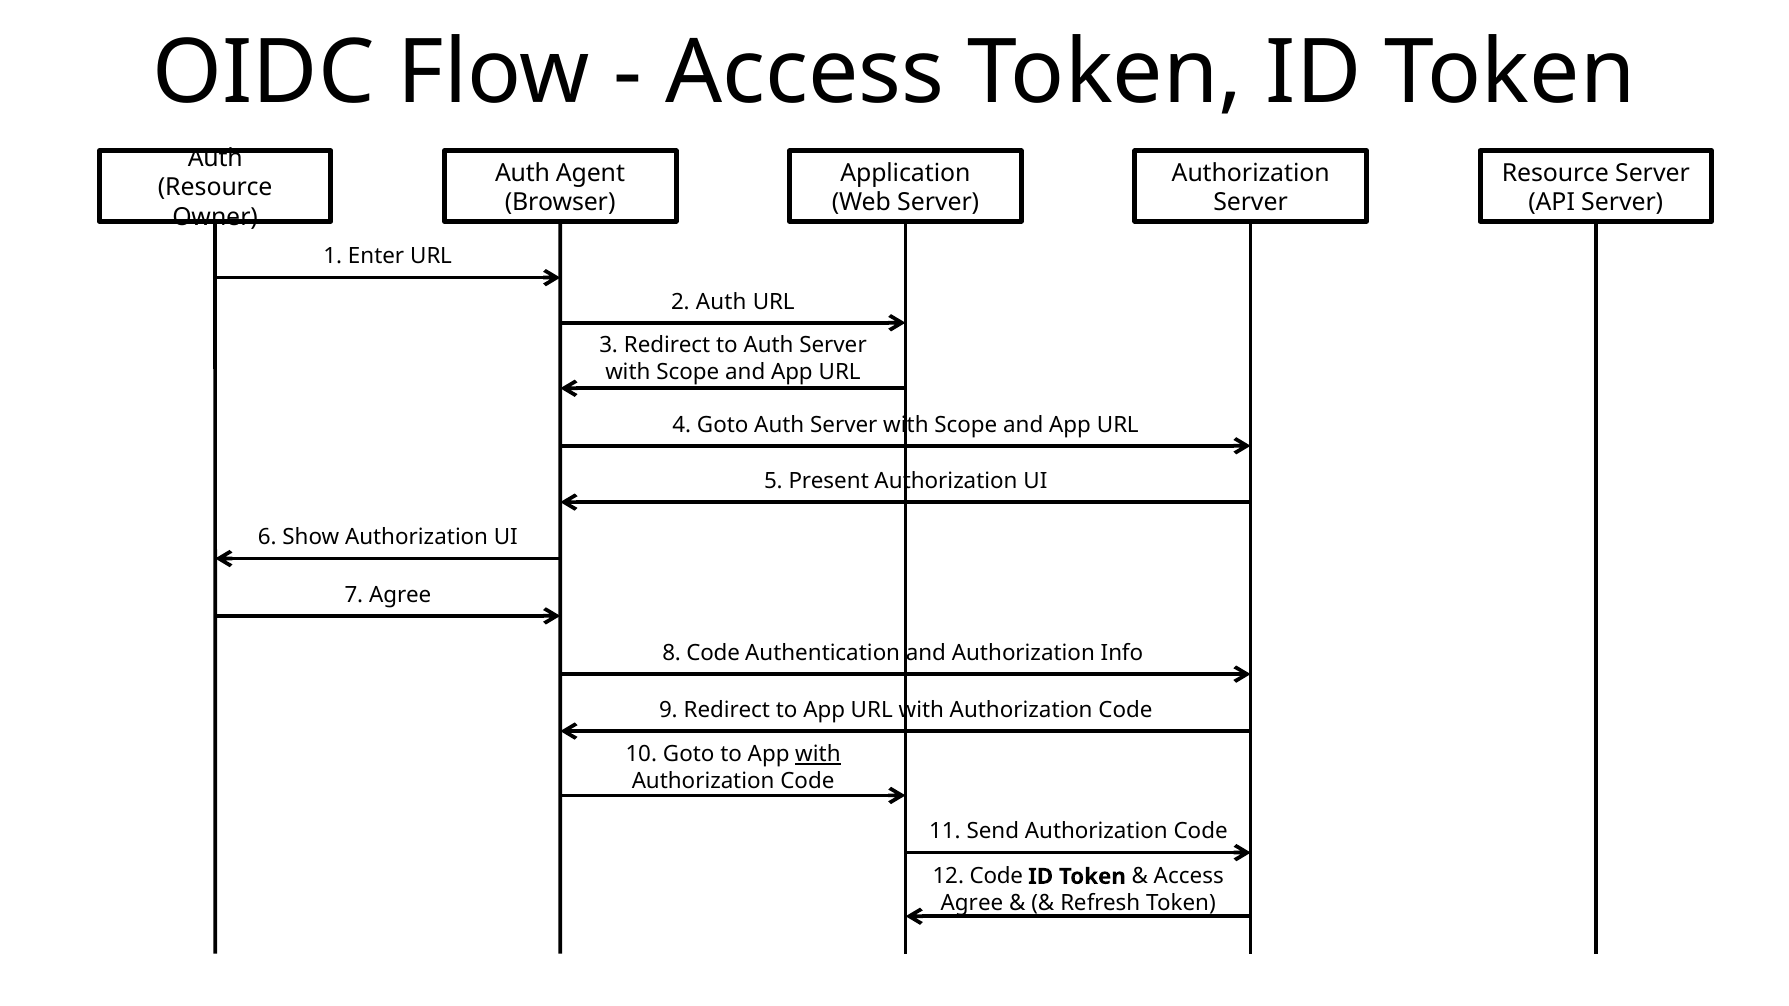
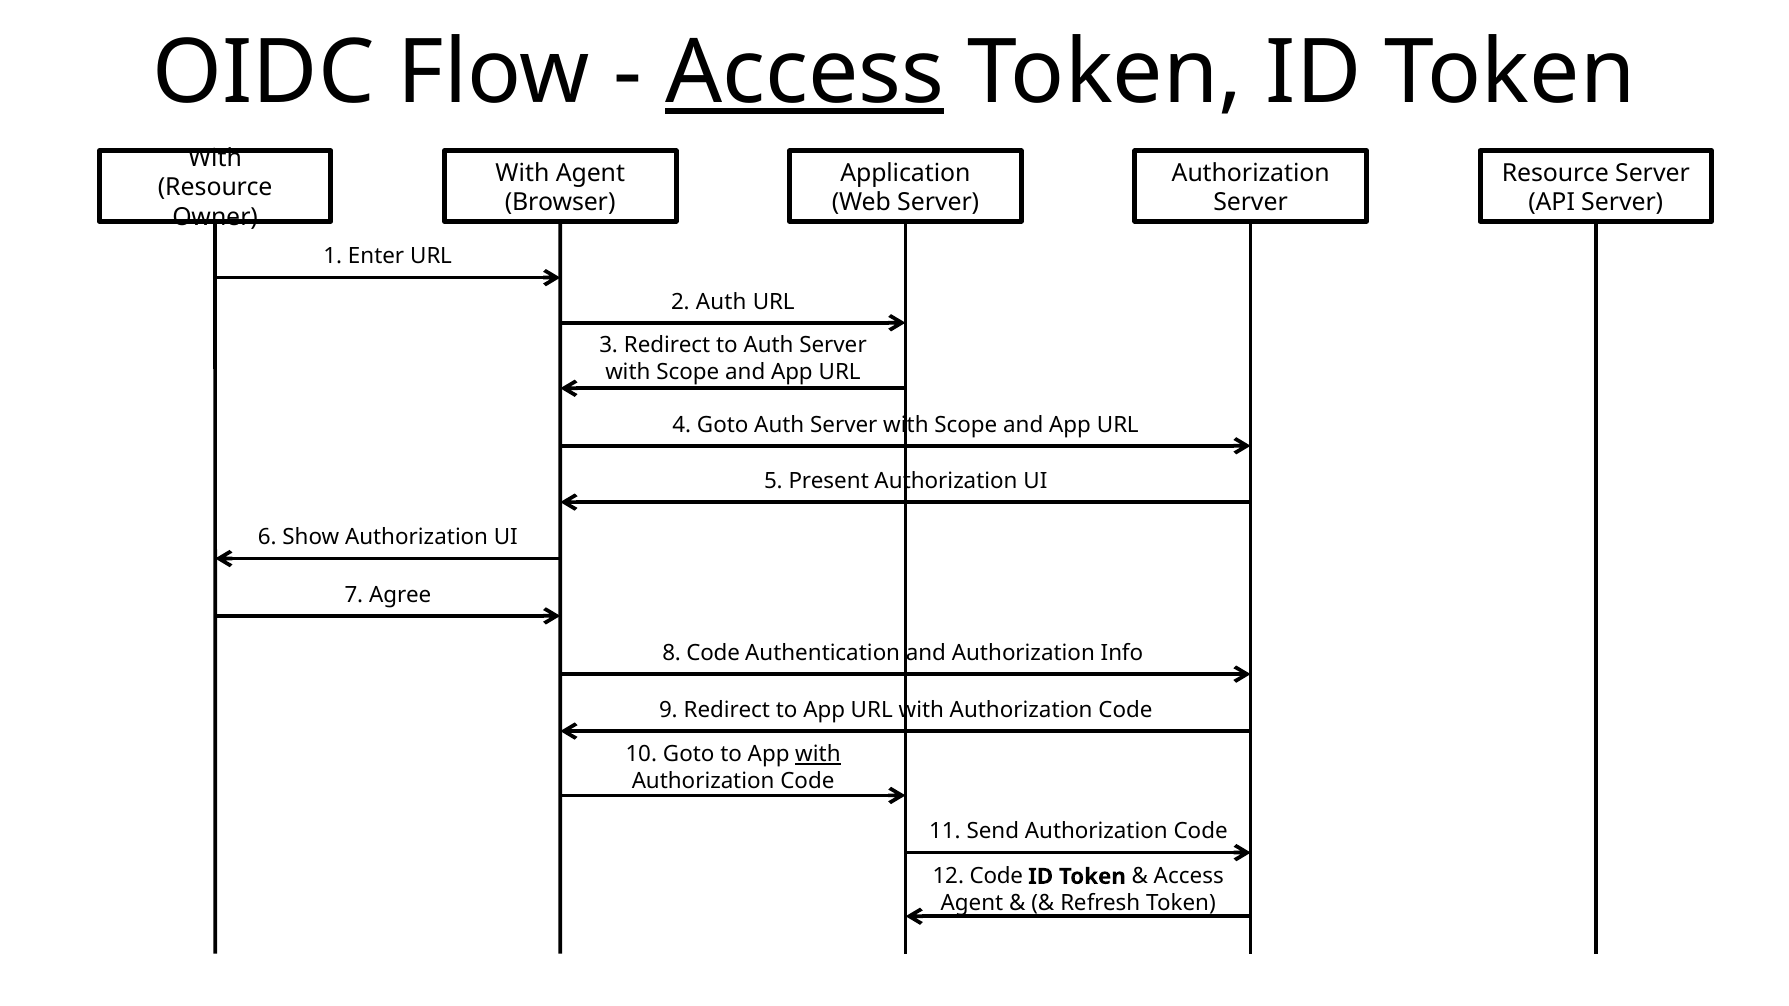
Access underline: none -> present (805, 73)
Auth: Auth -> With (215, 158)
Auth: Auth -> With (522, 173)
Agree: Agree -> Agent (972, 904)
